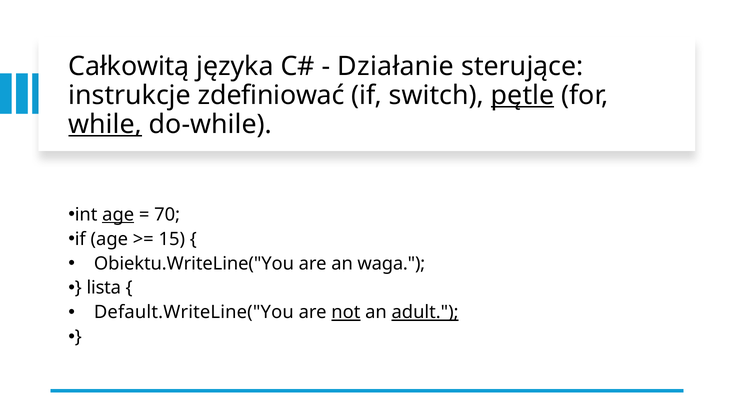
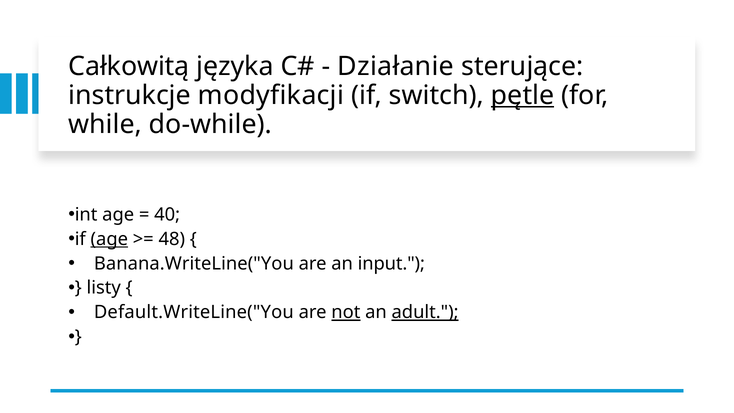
zdefiniować: zdefiniować -> modyfikacji (271, 95)
while underline: present -> none (105, 124)
age underline: present -> none (118, 215)
70: 70 -> 40 (167, 215)
age underline: none -> present (109, 239)
15: 15 -> 48 (172, 239)
Obiektu.WriteLine("You: Obiektu.WriteLine("You -> Banana.WriteLine("You (194, 263)
waga: waga -> input (391, 263)
lista: lista -> listy (104, 288)
